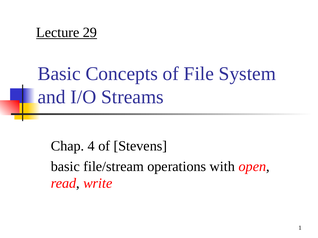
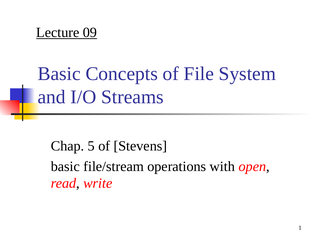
29: 29 -> 09 (90, 32)
4: 4 -> 5 (91, 146)
